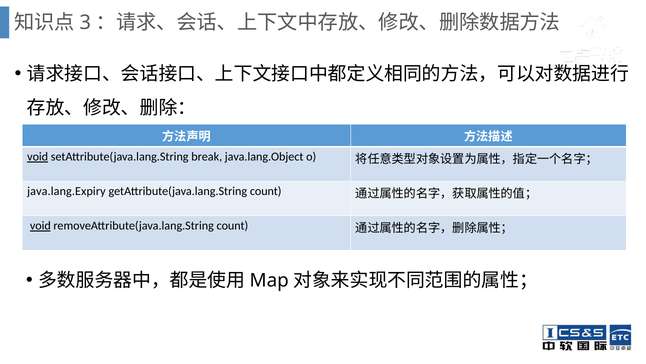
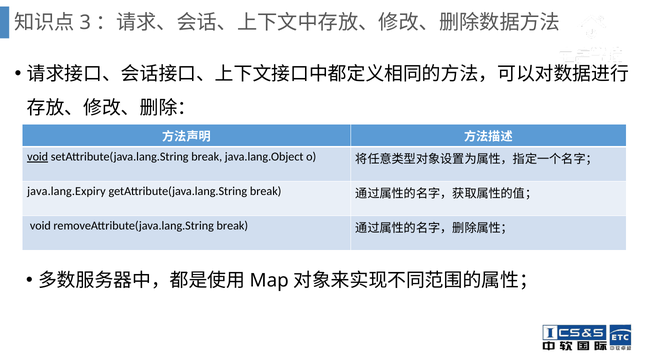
getAttribute(java.lang.String count: count -> break (266, 191)
void underline: present -> none (40, 225)
removeAttribute(java.lang.String count: count -> break (232, 225)
